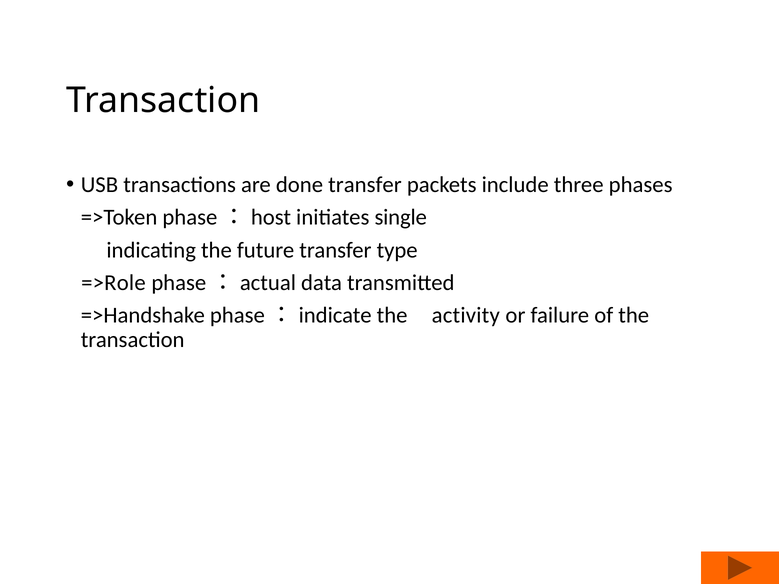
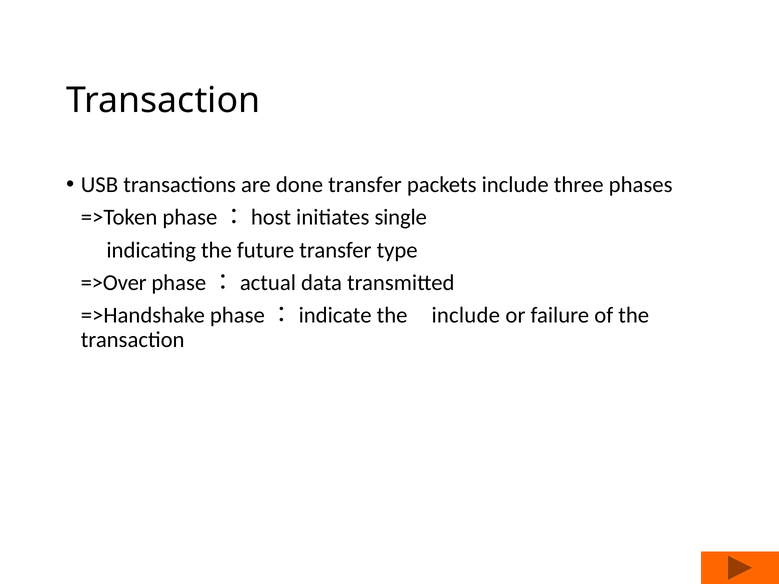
=>Role: =>Role -> =>Over (114, 283)
the activity: activity -> include (466, 315)
